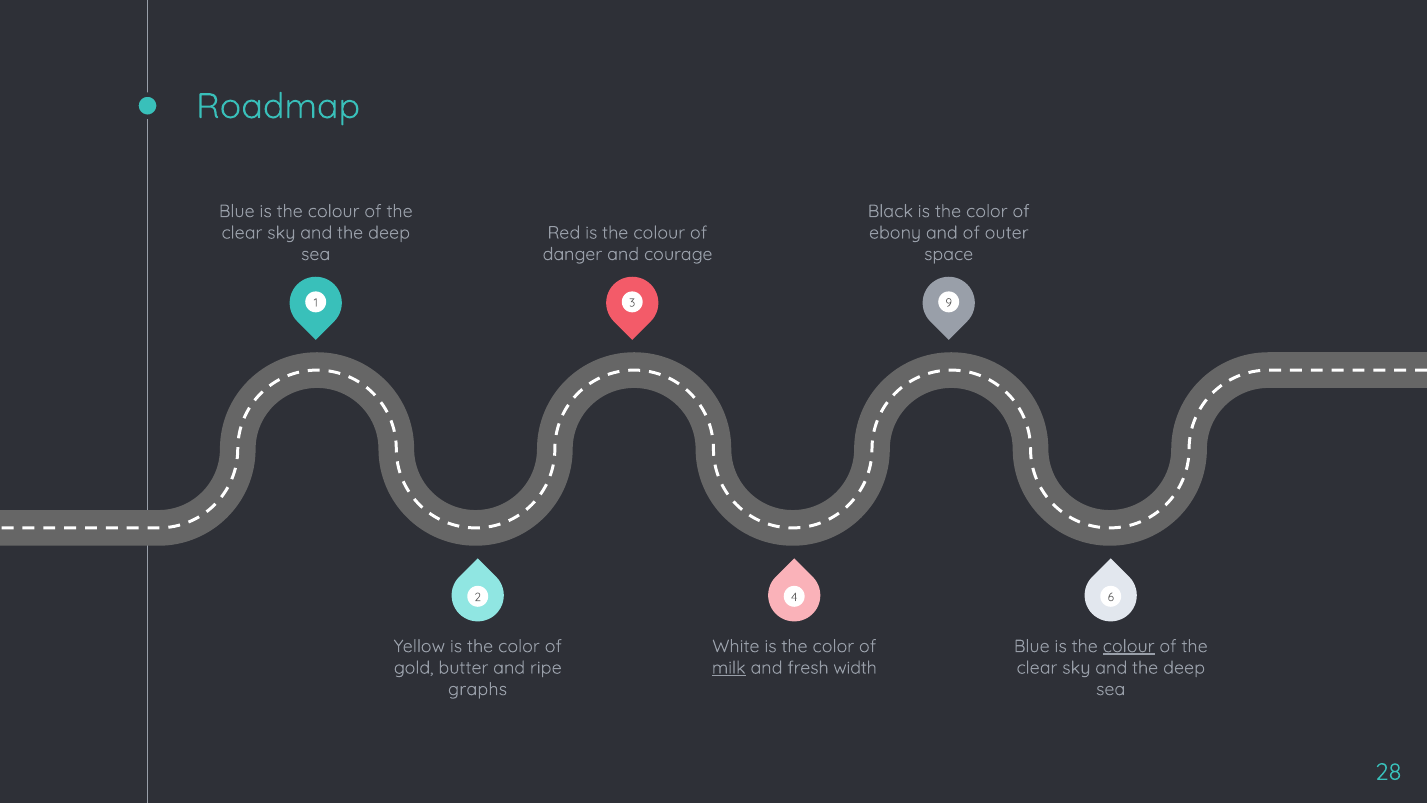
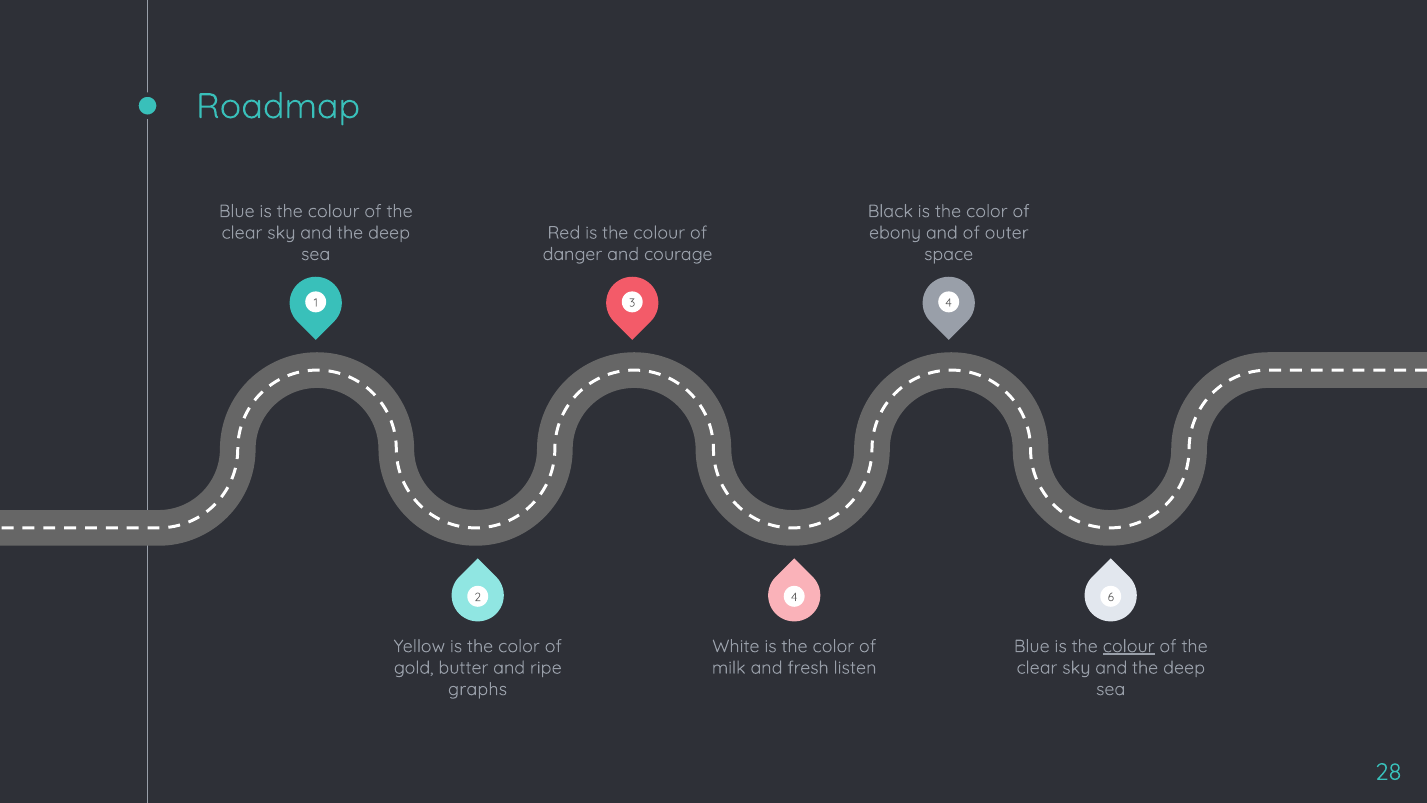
3 9: 9 -> 4 (949, 303)
milk underline: present -> none (729, 668)
width: width -> listen (855, 668)
